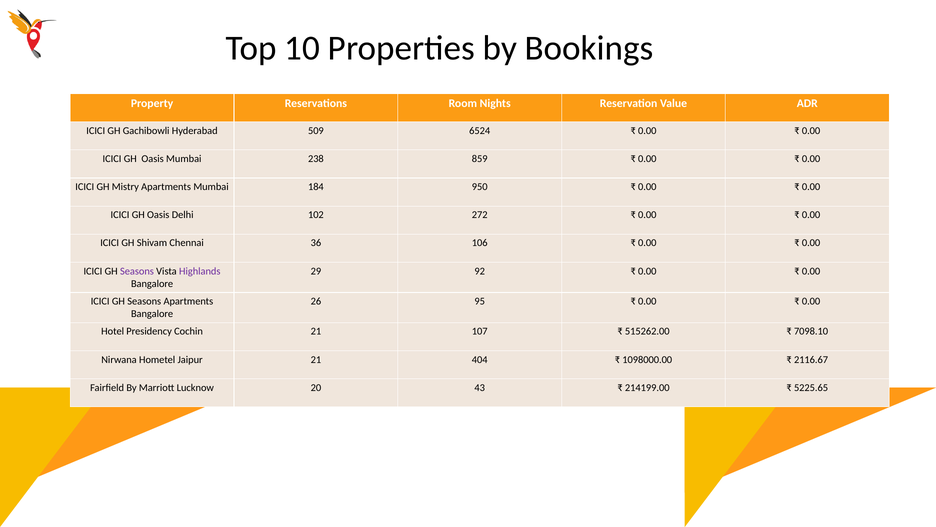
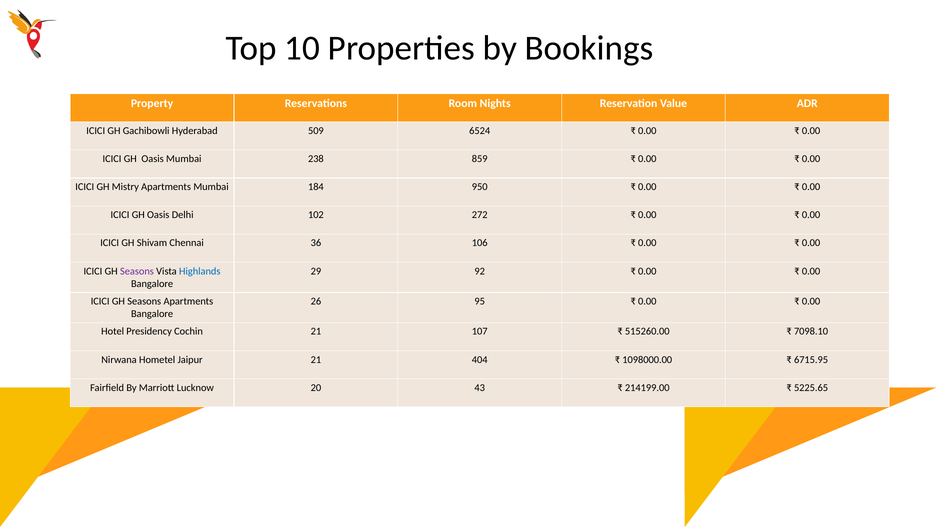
Highlands colour: purple -> blue (200, 271)
515262.00: 515262.00 -> 515260.00 (647, 331)
2116.67: 2116.67 -> 6715.95 (811, 359)
